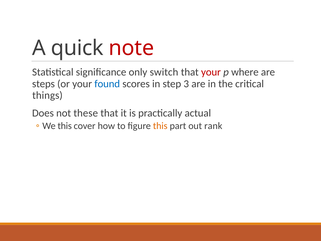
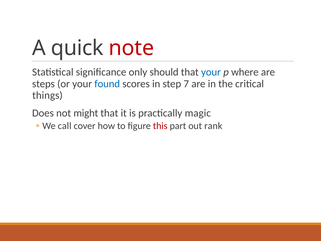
switch: switch -> should (164, 72)
your colour: red -> blue (211, 72)
3: 3 -> 7 (186, 84)
these: these -> might (86, 113)
actual: actual -> magic (198, 113)
We this: this -> call (65, 126)
this colour: orange -> red (160, 126)
